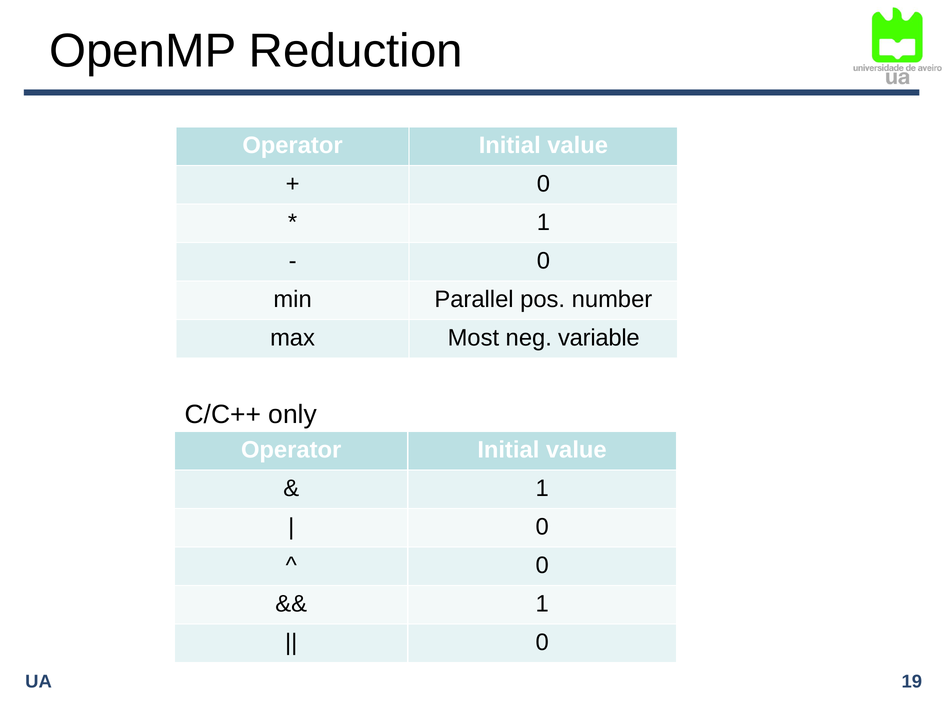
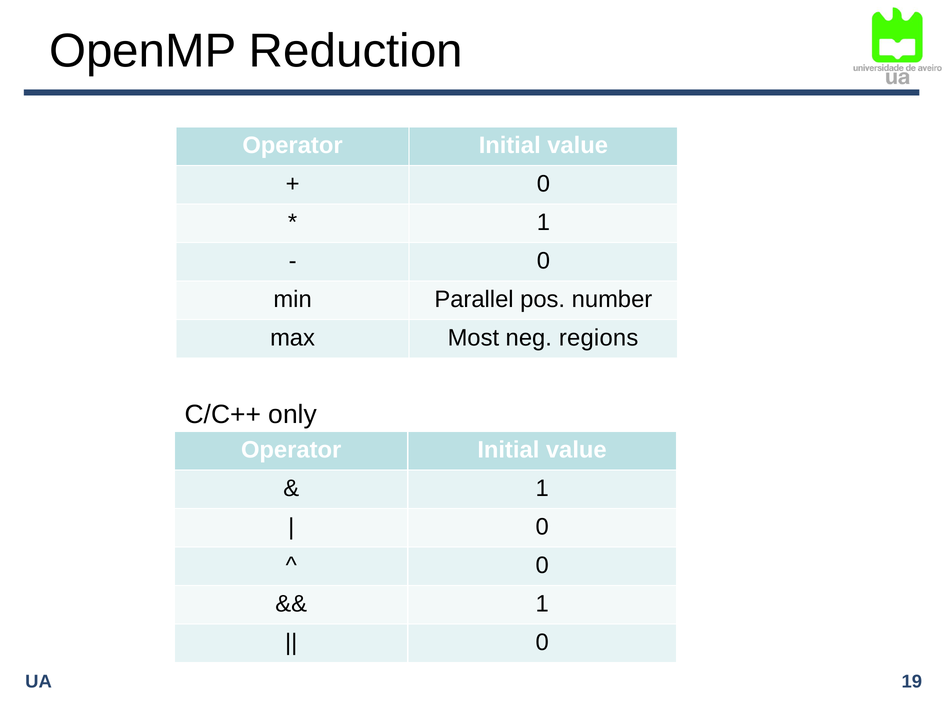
variable: variable -> regions (599, 338)
